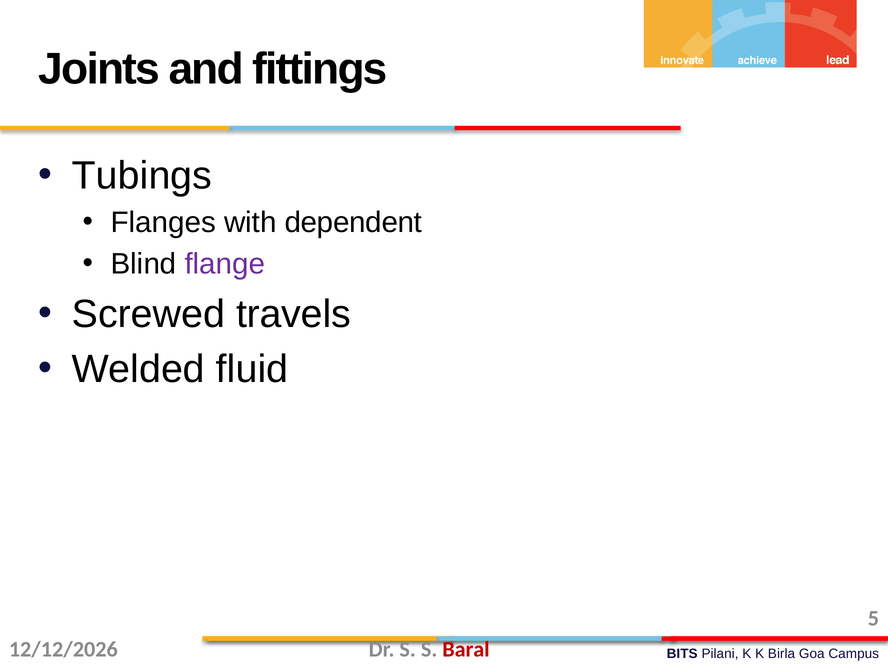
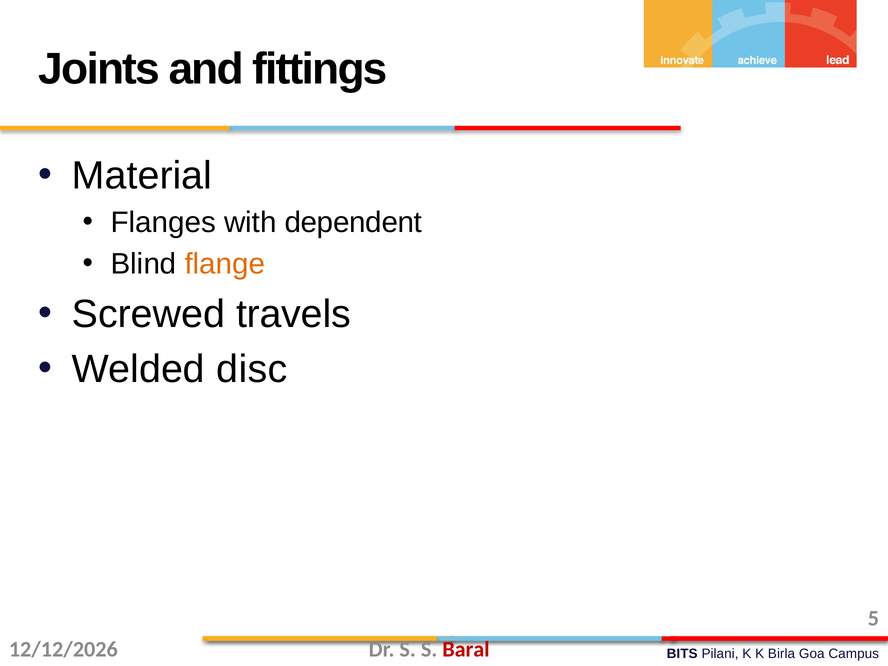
Tubings: Tubings -> Material (142, 176)
flange colour: purple -> orange (225, 264)
fluid: fluid -> disc (252, 369)
